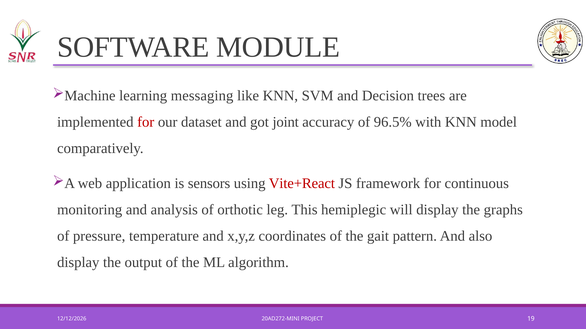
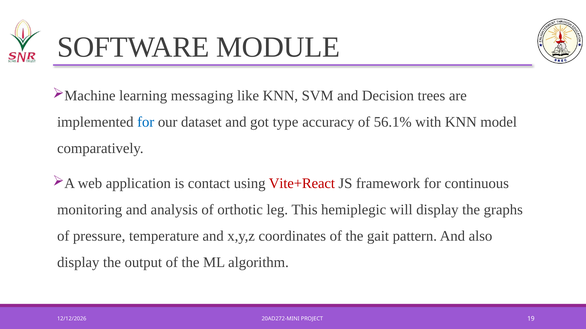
for colour: red -> blue (146, 122)
joint: joint -> type (286, 122)
96.5%: 96.5% -> 56.1% (393, 122)
sensors: sensors -> contact (209, 184)
